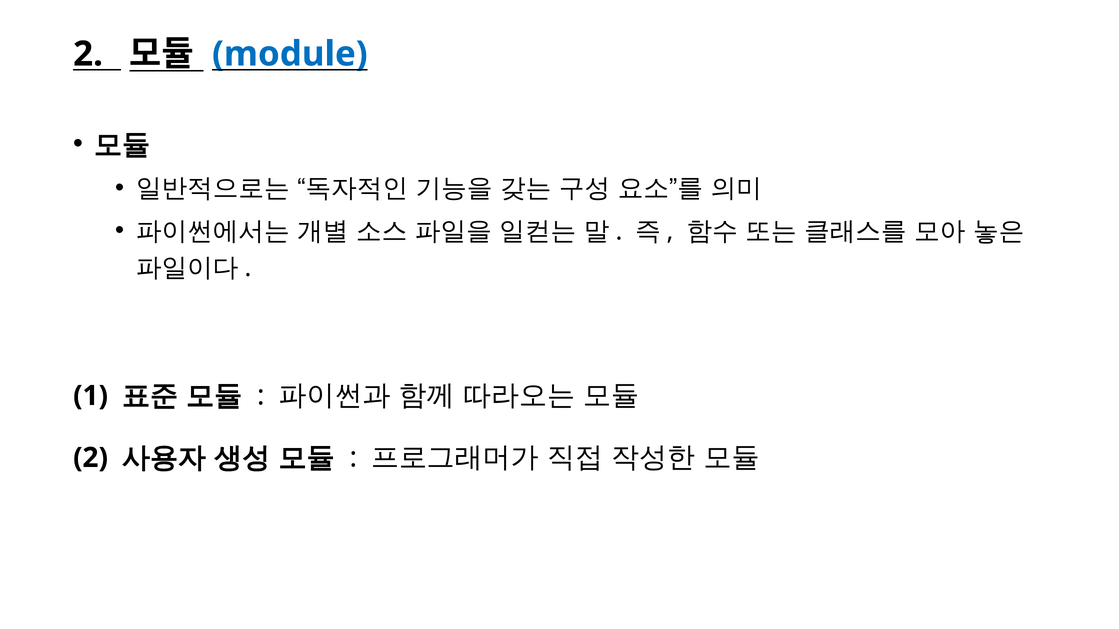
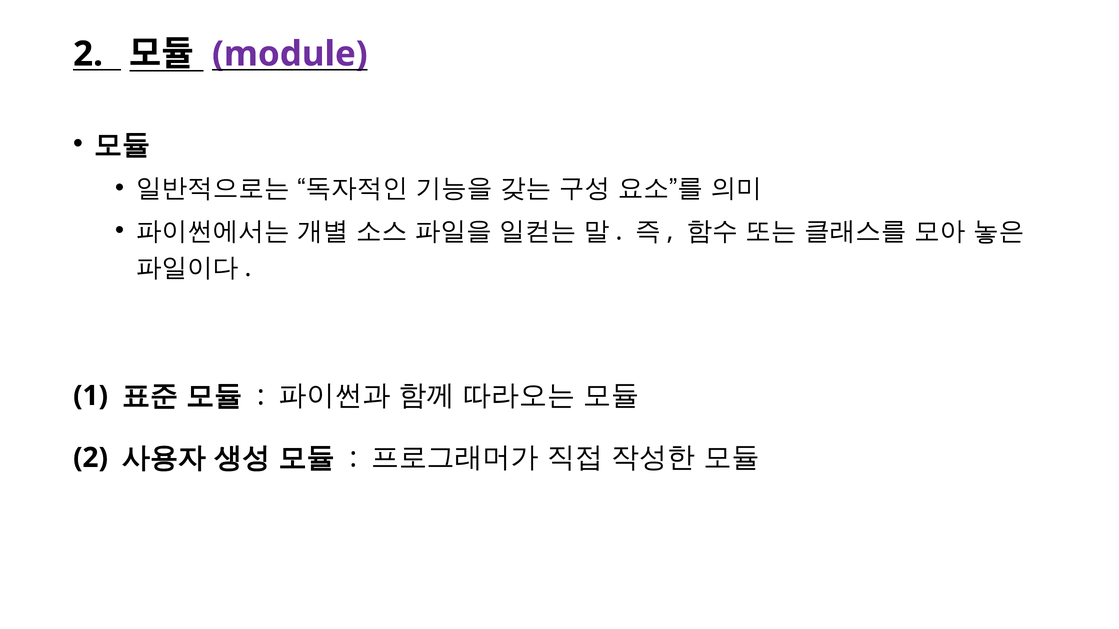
module colour: blue -> purple (290, 54)
